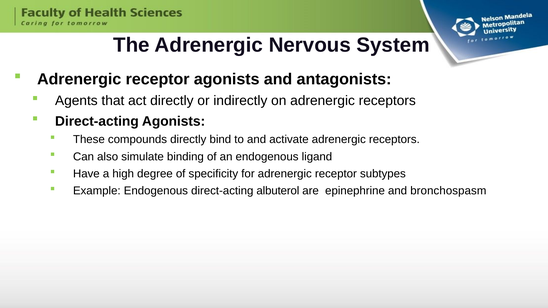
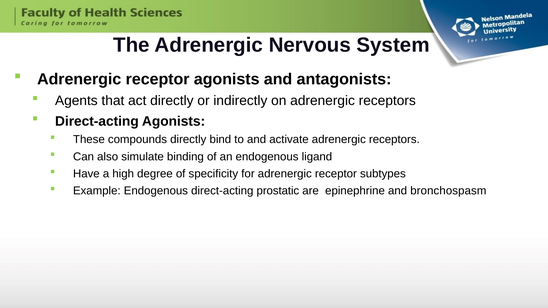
albuterol: albuterol -> prostatic (278, 191)
